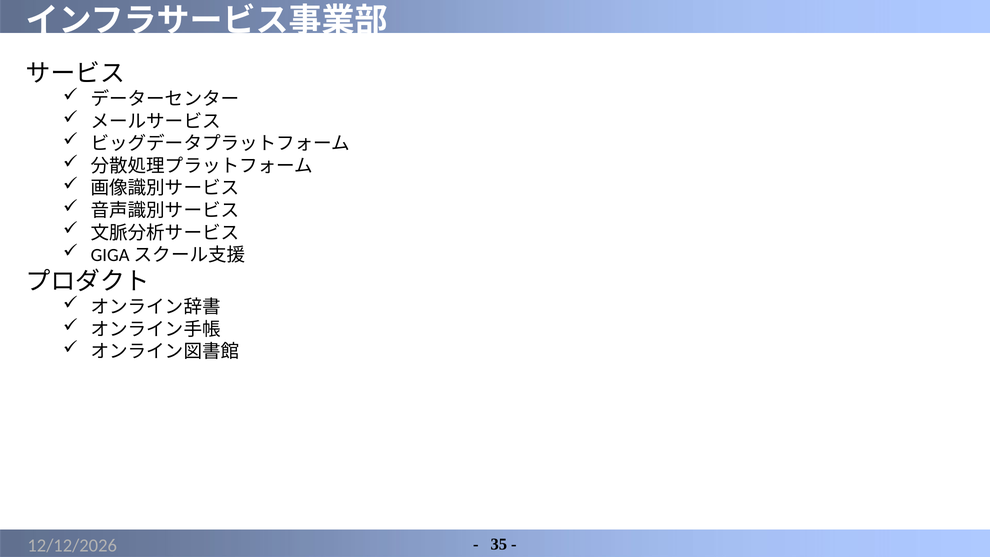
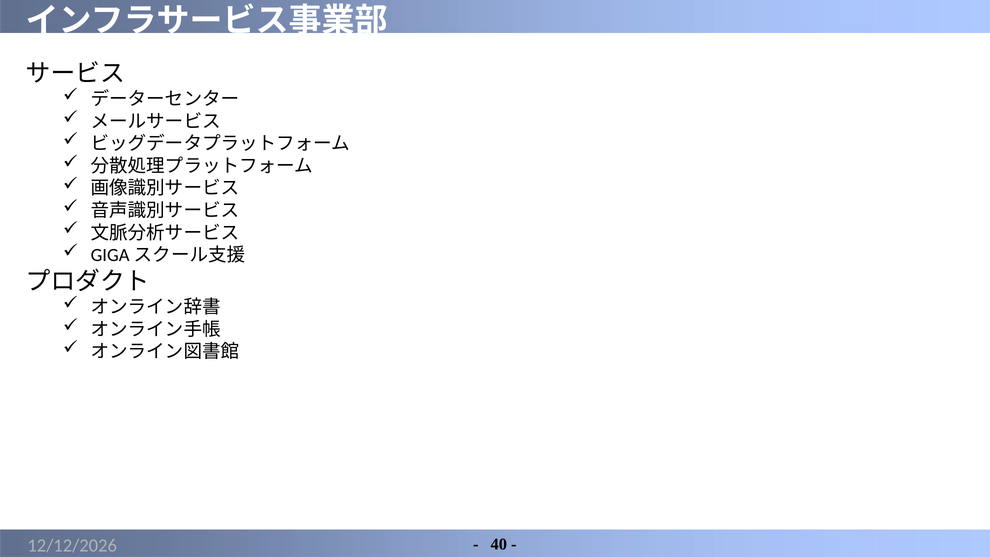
35: 35 -> 40 (499, 544)
